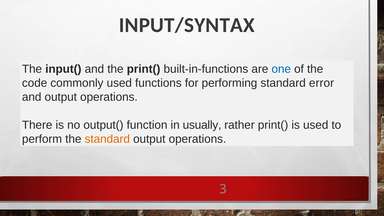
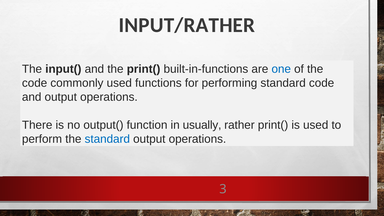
INPUT/SYNTAX: INPUT/SYNTAX -> INPUT/RATHER (187, 25)
standard error: error -> code (322, 83)
standard colour: orange -> blue (107, 139)
